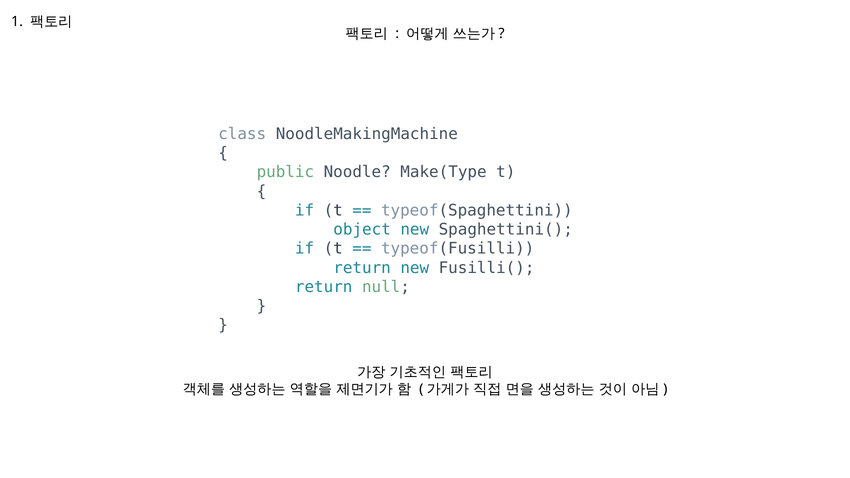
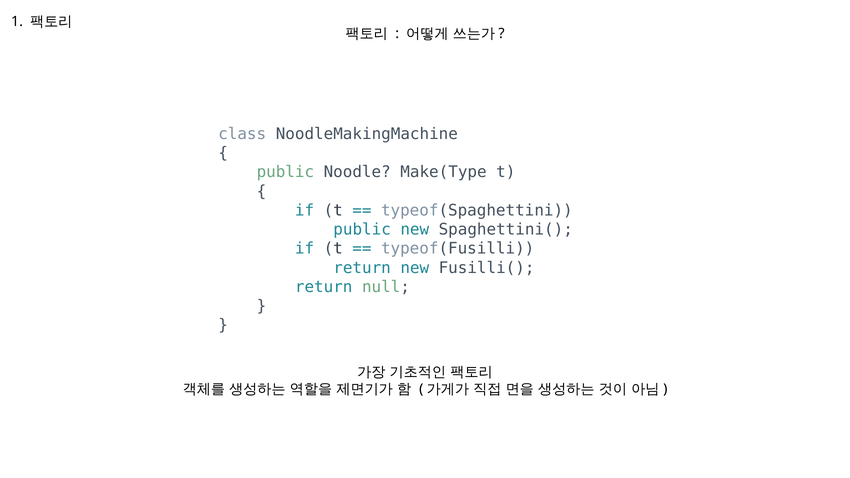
object: object -> public (362, 230)
